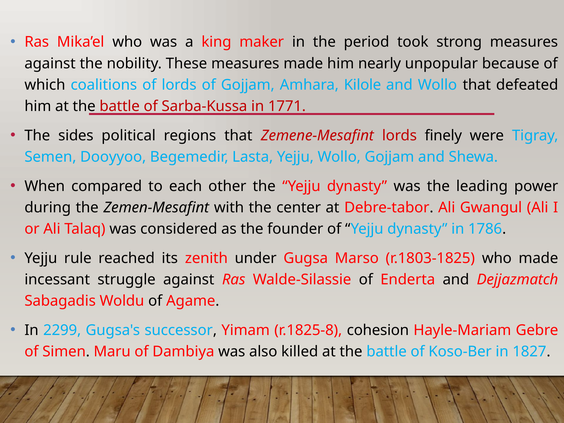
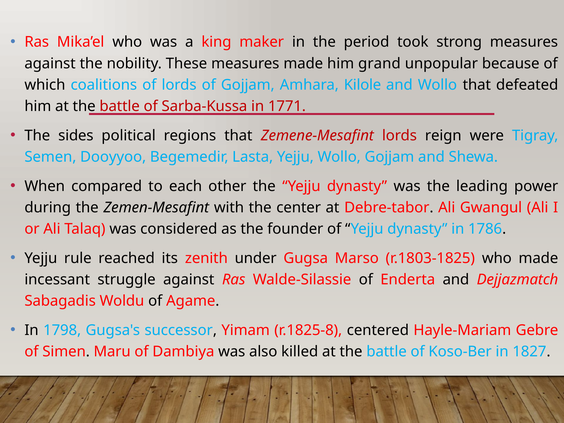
nearly: nearly -> grand (379, 63)
finely: finely -> reign (443, 135)
2299: 2299 -> 1798 (62, 330)
cohesion: cohesion -> centered (378, 330)
